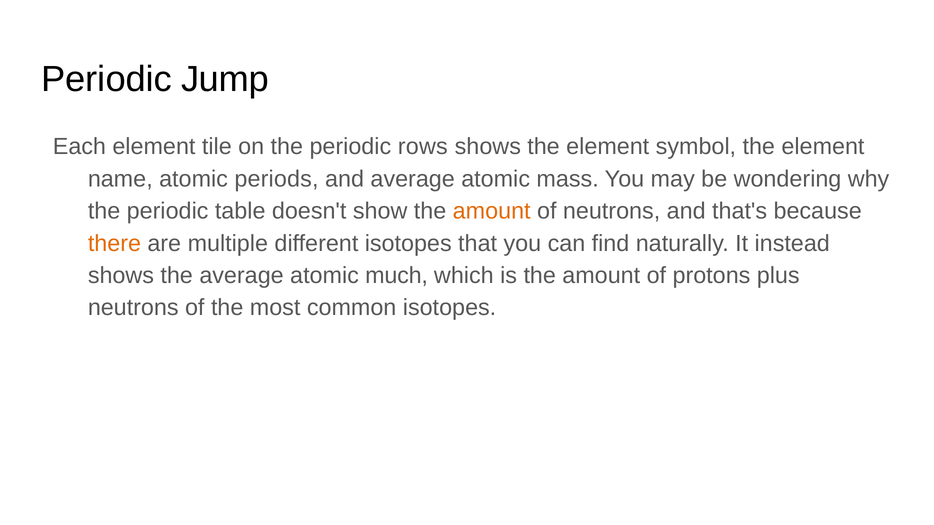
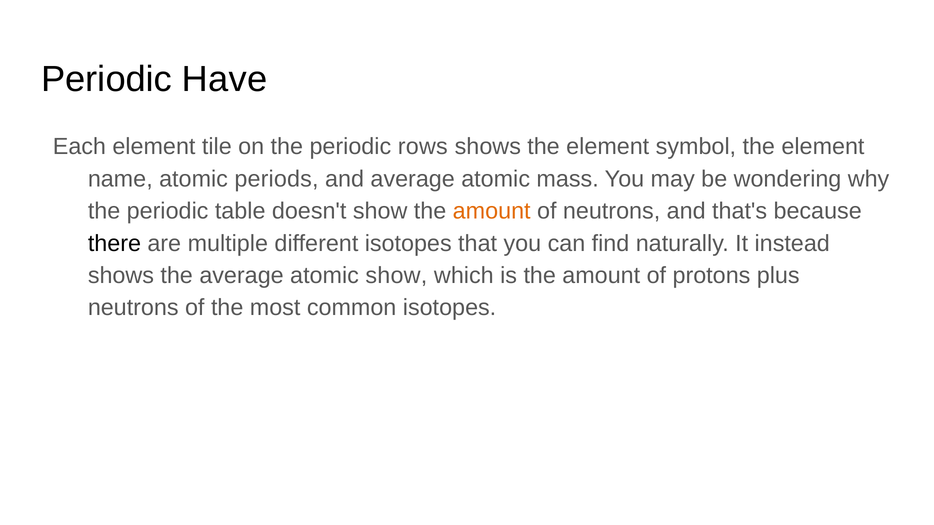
Jump: Jump -> Have (225, 79)
there colour: orange -> black (114, 244)
atomic much: much -> show (396, 276)
